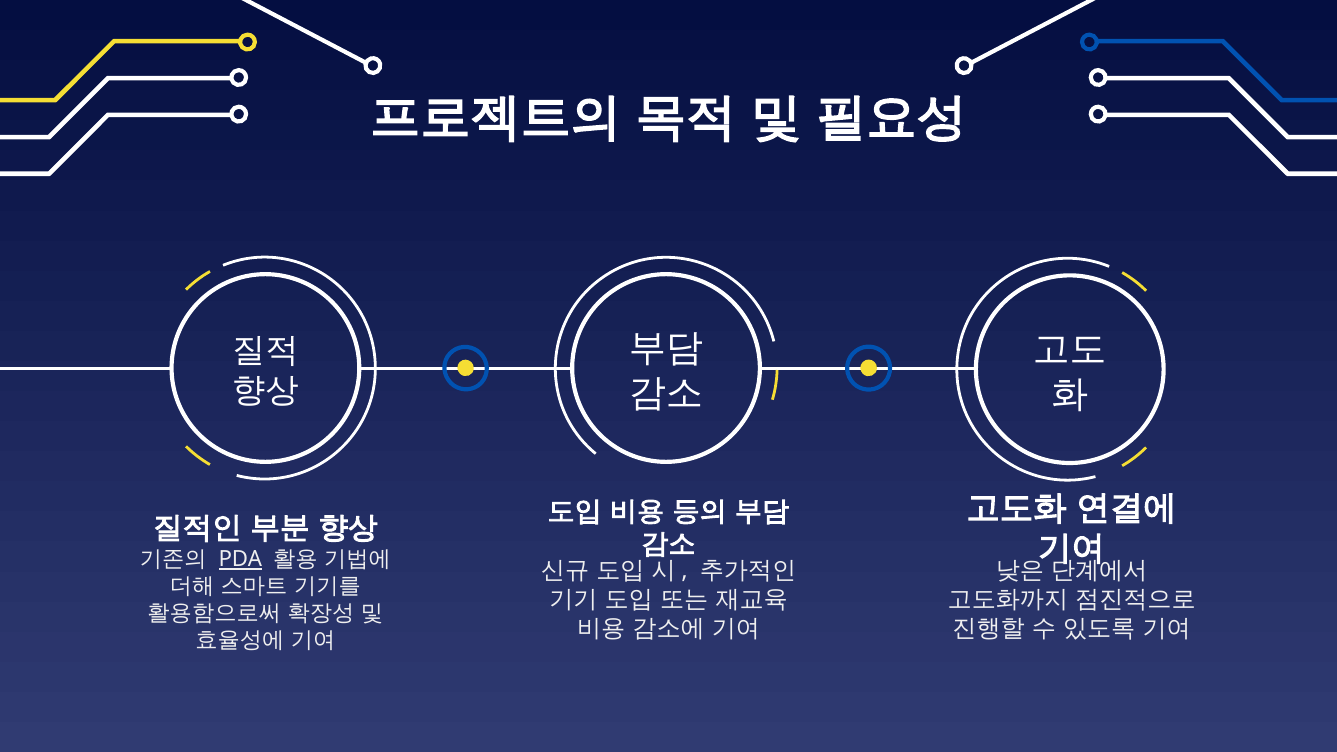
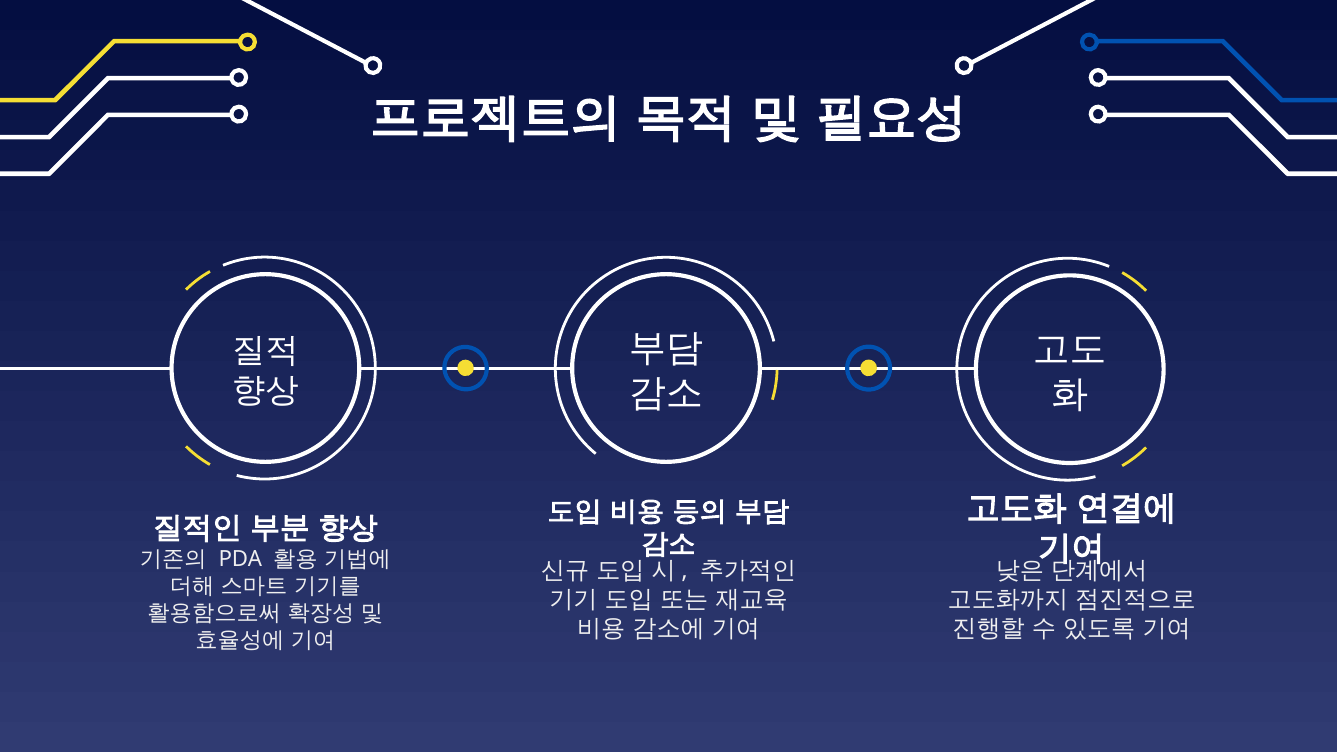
PDA underline: present -> none (240, 560)
